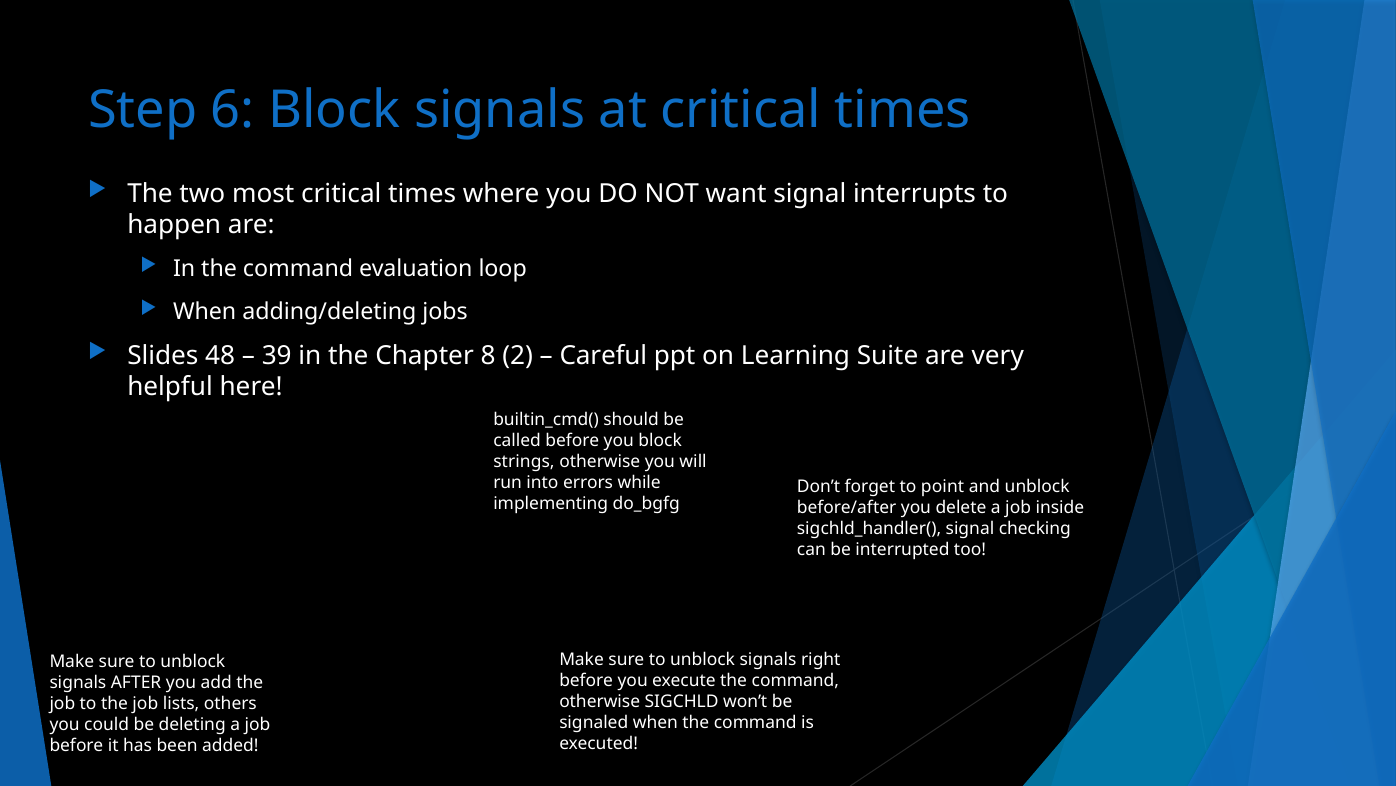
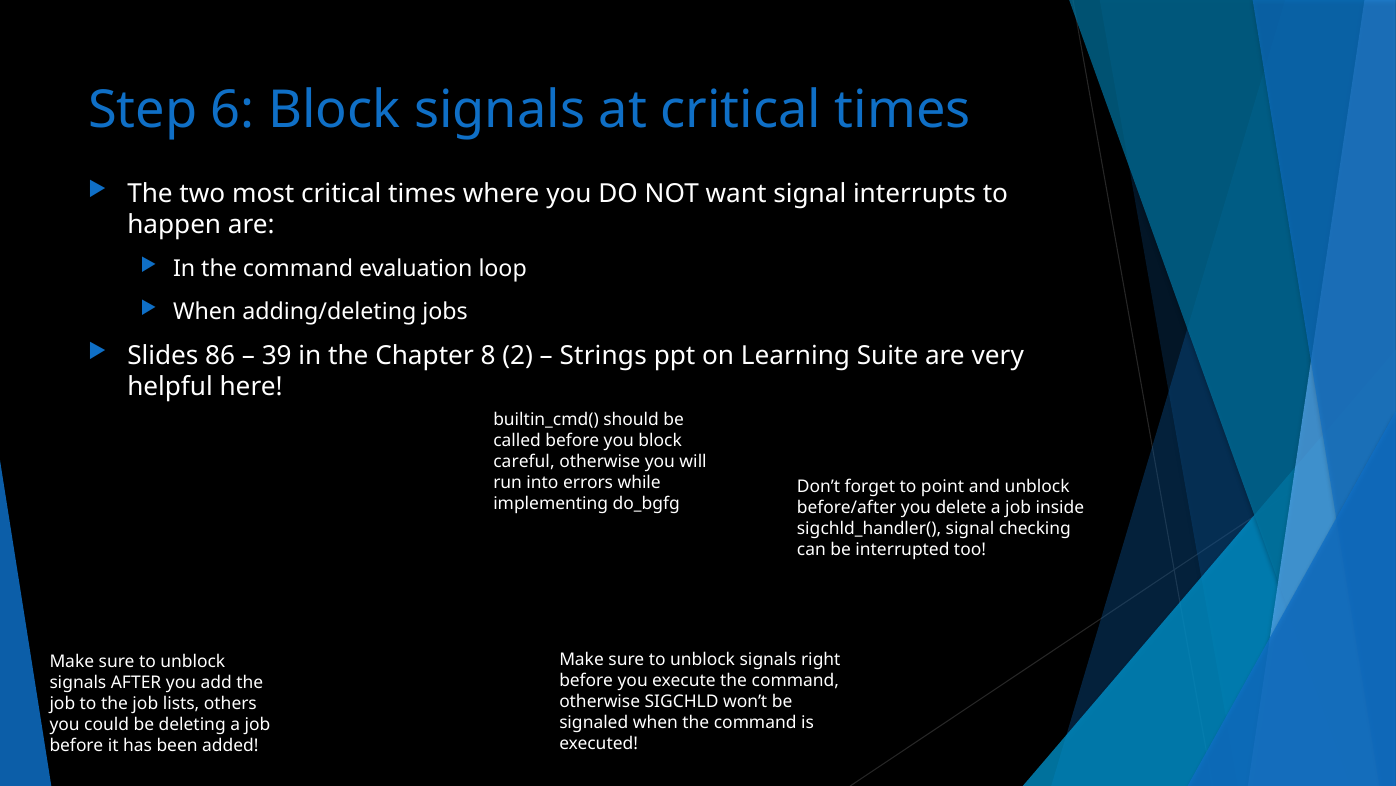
48: 48 -> 86 (220, 356)
Careful: Careful -> Strings (603, 356)
strings: strings -> careful (524, 461)
